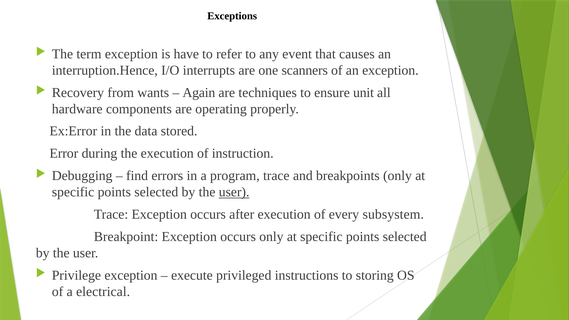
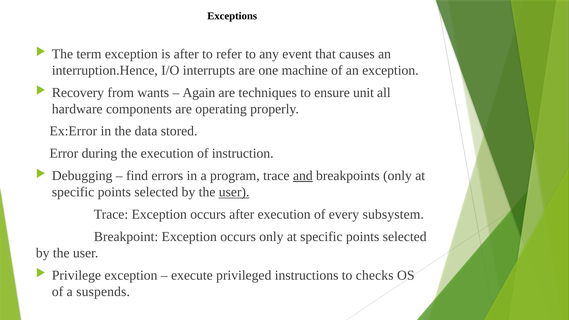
is have: have -> after (186, 54)
scanners: scanners -> machine (305, 70)
and underline: none -> present (303, 176)
storing: storing -> checks (375, 275)
electrical: electrical -> suspends (103, 292)
